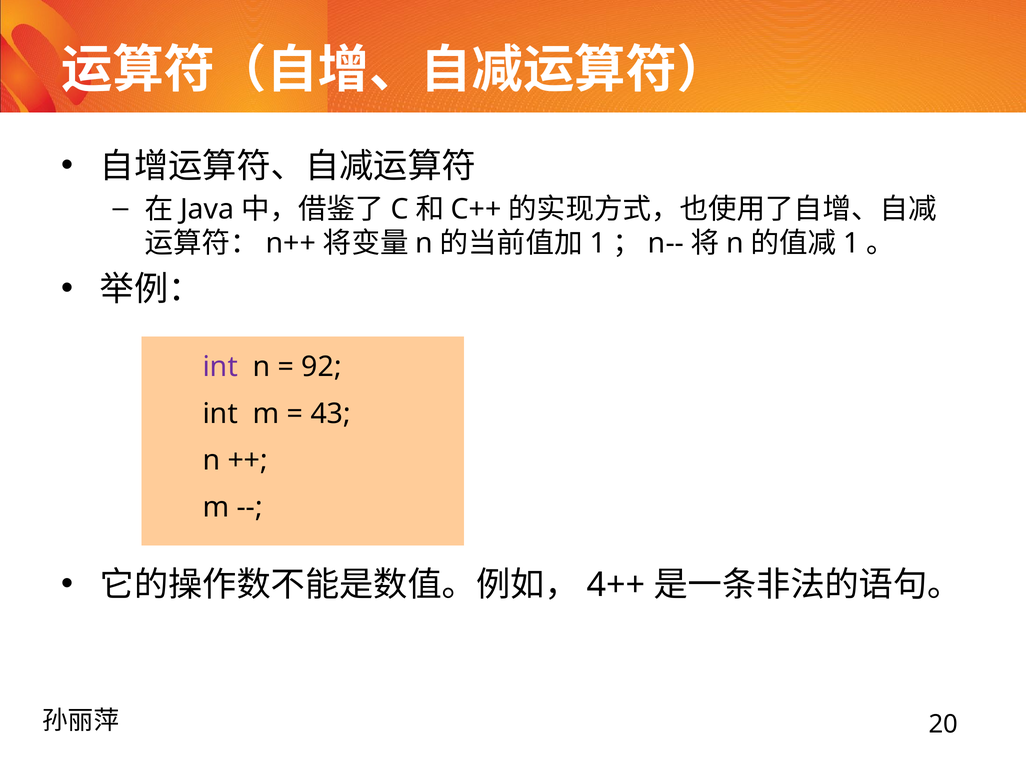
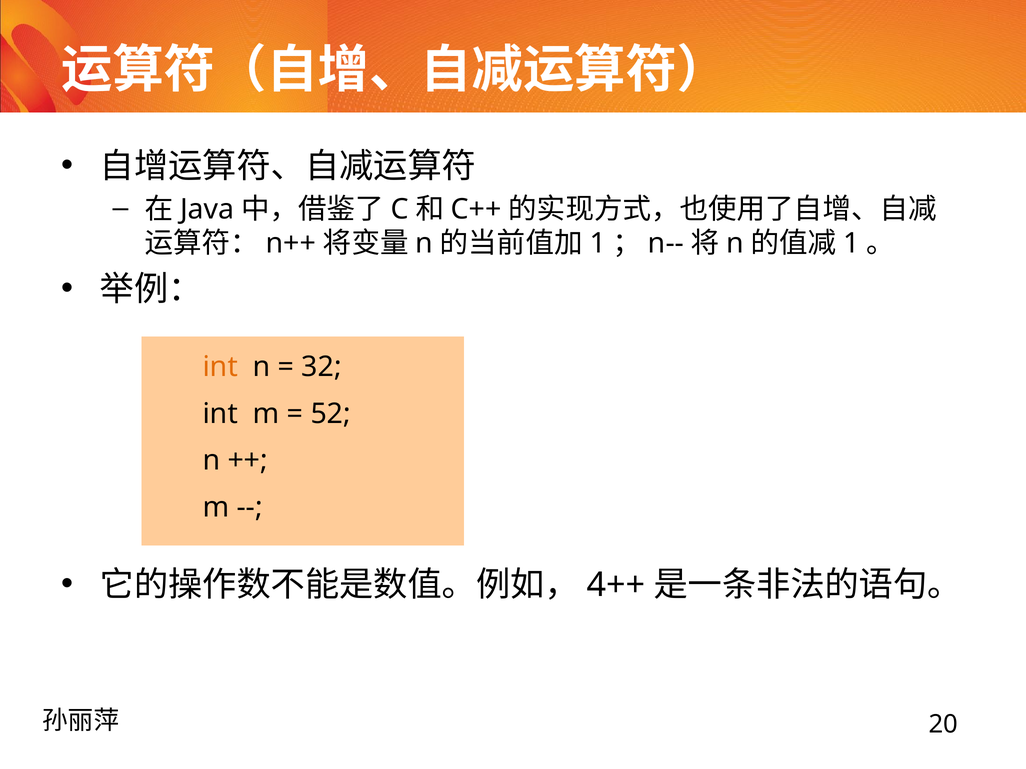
int colour: purple -> orange (220, 367)
92: 92 -> 32 (322, 367)
43: 43 -> 52 (331, 414)
